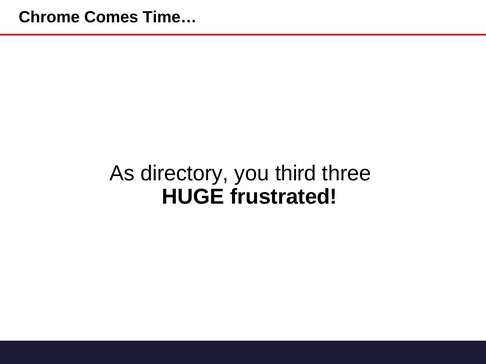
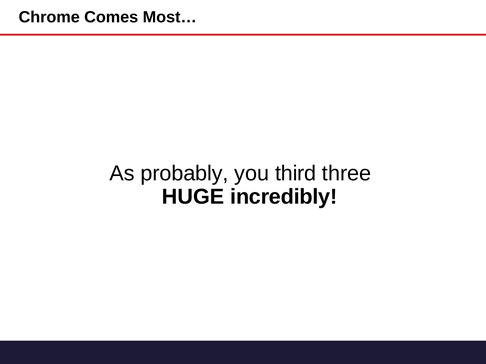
Time…: Time… -> Most… (170, 17)
directory: directory -> probably (185, 174)
frustrated: frustrated -> incredibly (284, 197)
